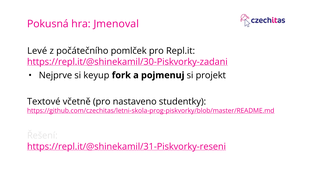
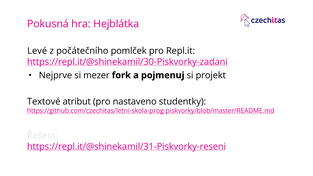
Jmenoval: Jmenoval -> Hejblátka (116, 24)
keyup: keyup -> mezer (96, 75)
včetně: včetně -> atribut (77, 102)
